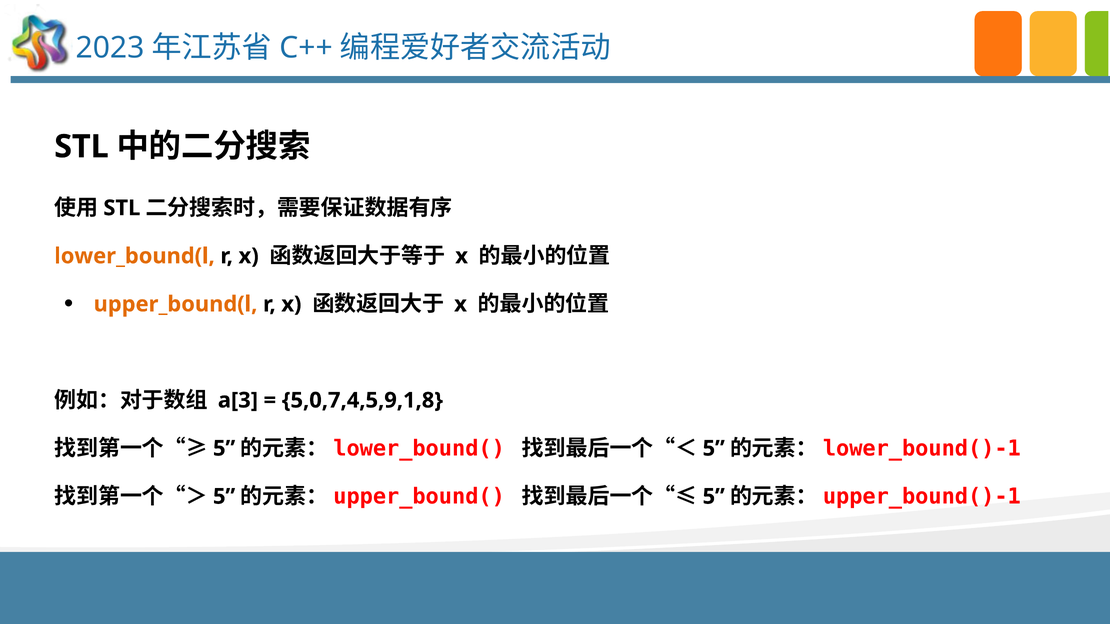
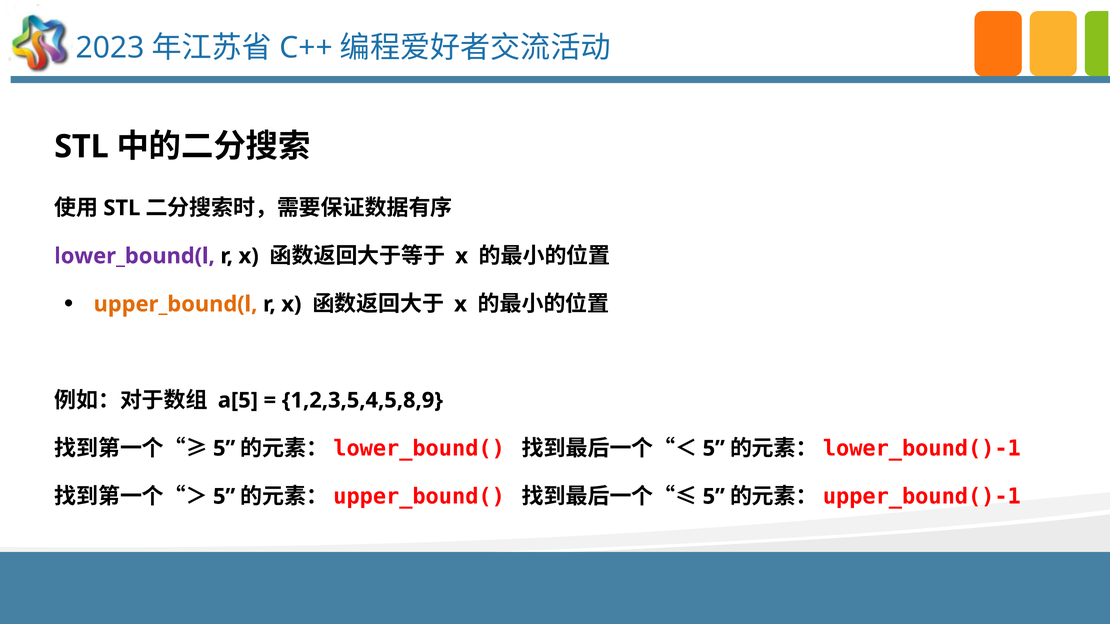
lower_bound(l colour: orange -> purple (135, 256)
a[3: a[3 -> a[5 (238, 401)
5,0,7,4,5,9,1,8: 5,0,7,4,5,9,1,8 -> 1,2,3,5,4,5,8,9 (362, 401)
